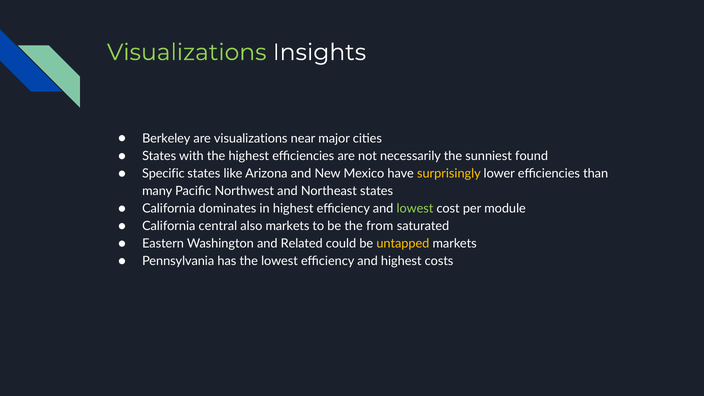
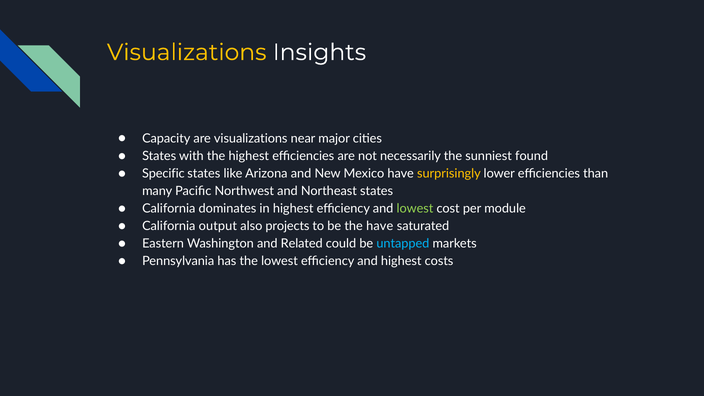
Visualizations colour: light green -> yellow (187, 52)
Berkeley: Berkeley -> Capacity (166, 138)
central: central -> output (218, 226)
also markets: markets -> projects (287, 226)
the from: from -> have (380, 226)
untapped colour: yellow -> light blue (403, 243)
